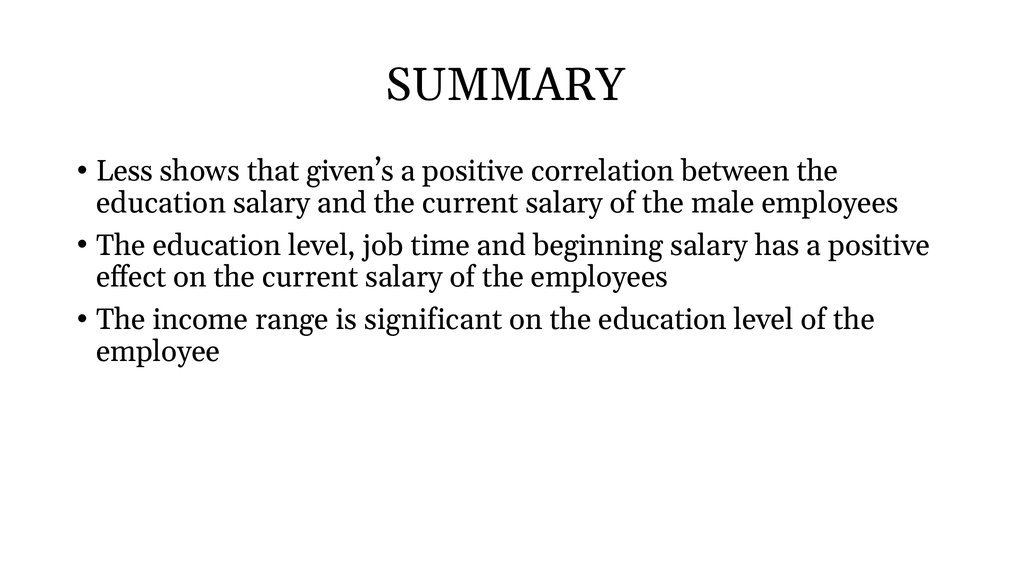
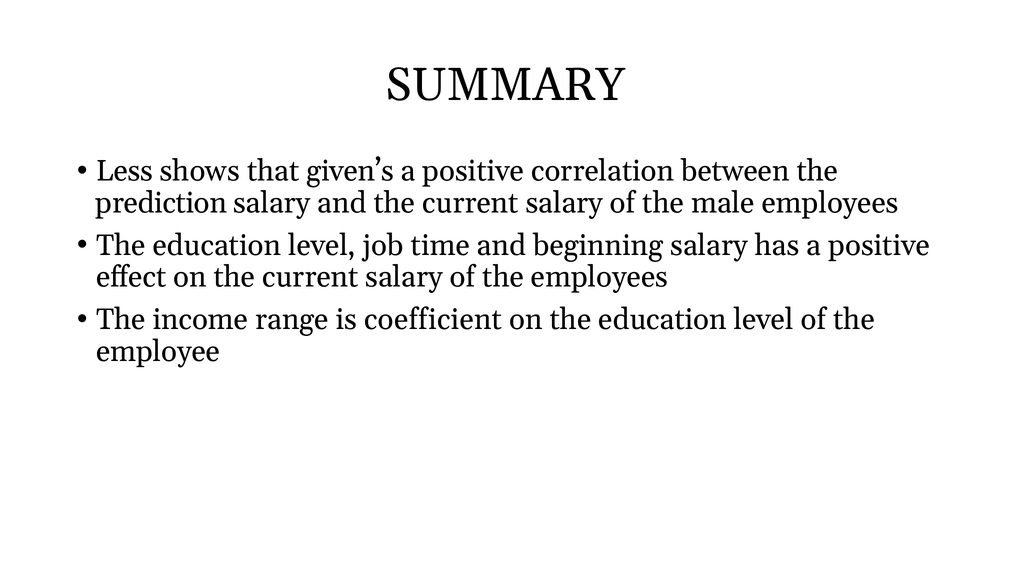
education: education -> prediction (161, 203)
significant: significant -> coefficient (433, 319)
